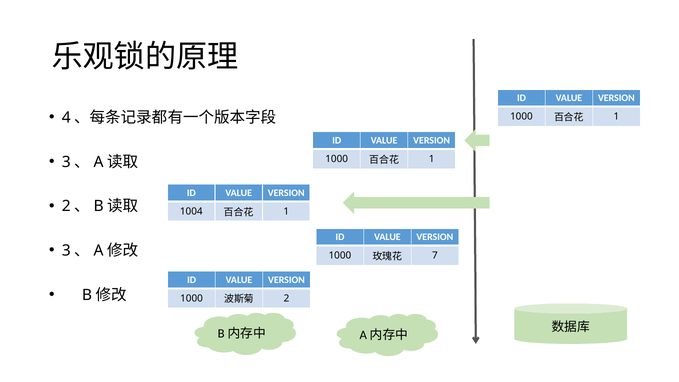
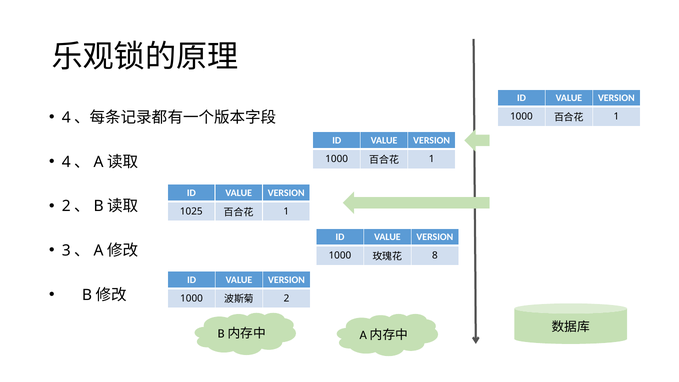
3: 3 -> 4 (66, 162)
1004: 1004 -> 1025 (191, 211)
7: 7 -> 8 (435, 256)
